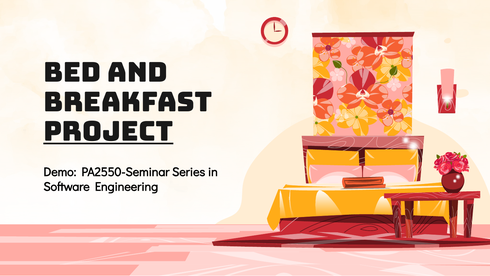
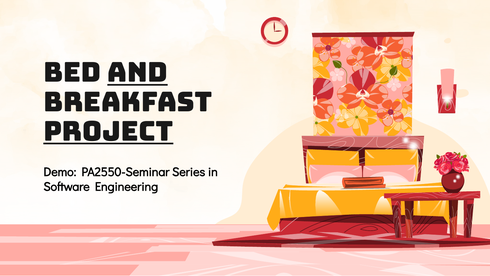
AND underline: none -> present (138, 73)
